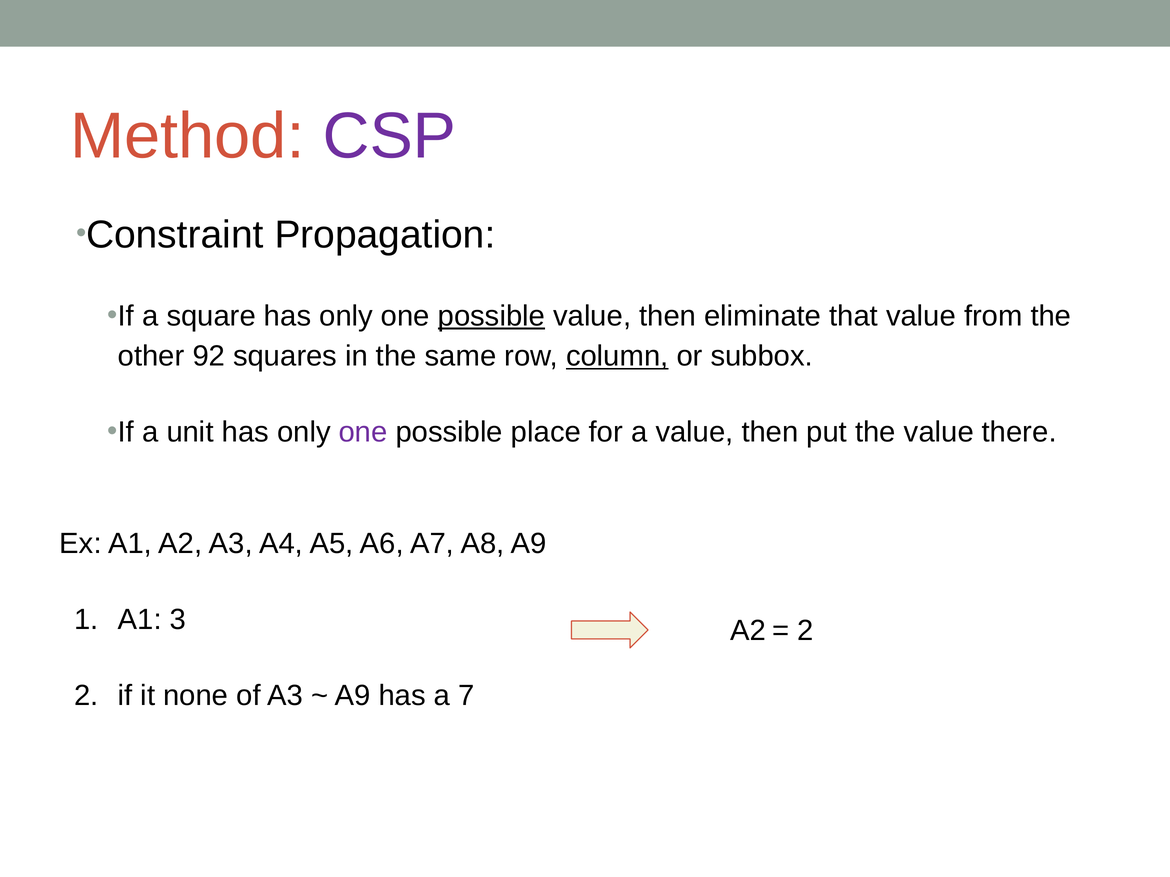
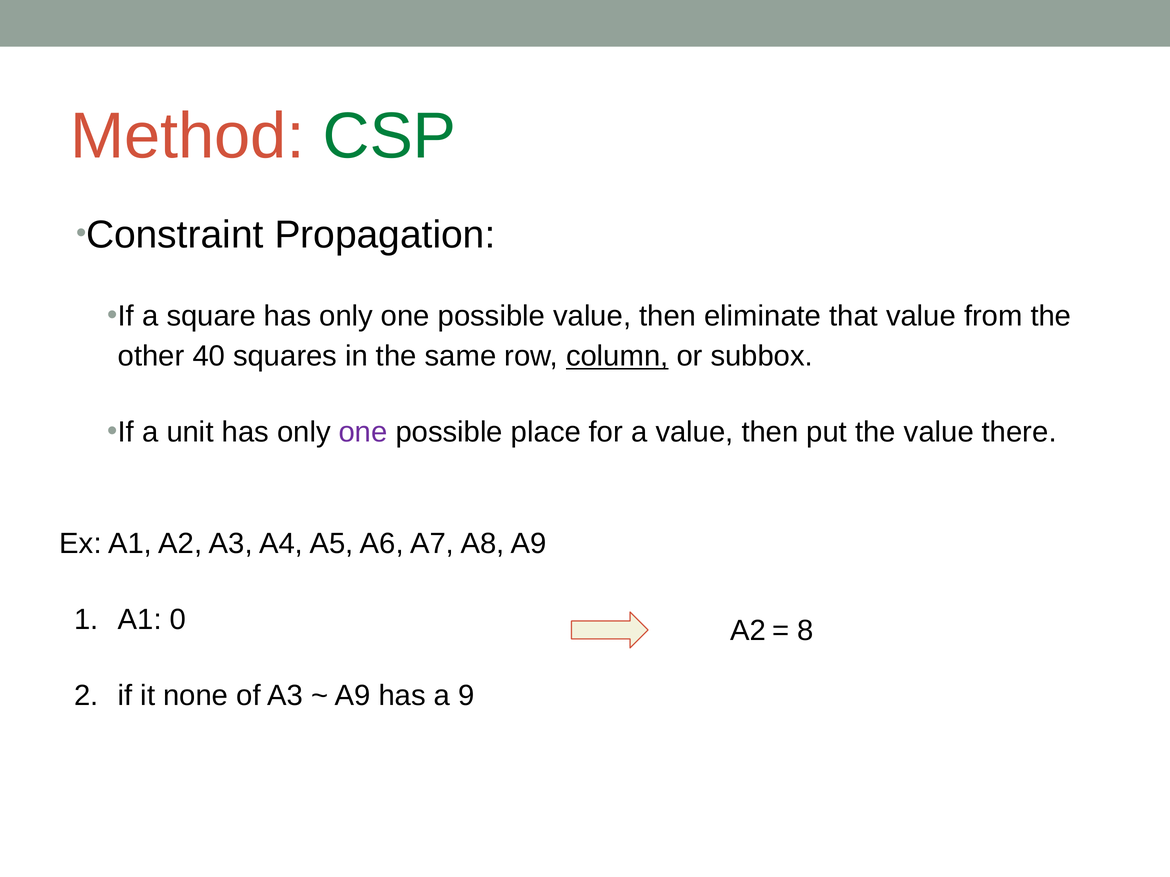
CSP colour: purple -> green (389, 136)
possible underline: present -> none (491, 316)
92: 92 -> 40 (209, 356)
3: 3 -> 0 (178, 620)
2: 2 -> 8 (805, 631)
7: 7 -> 9 (466, 696)
